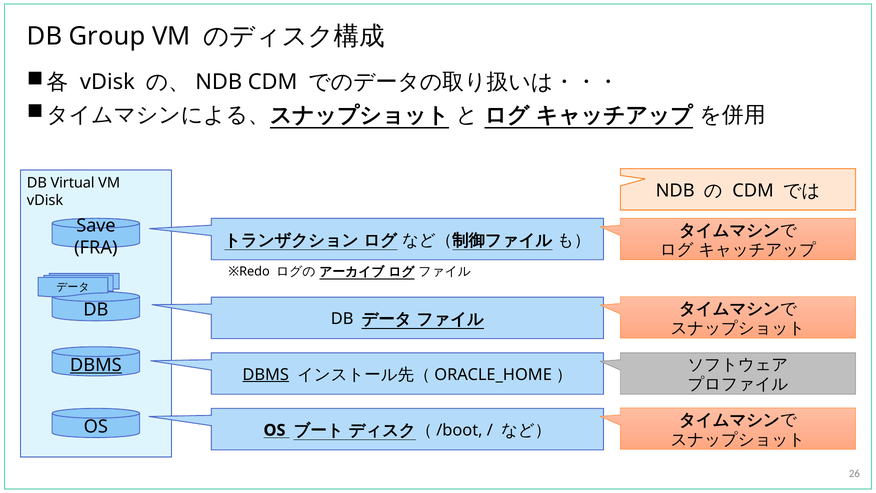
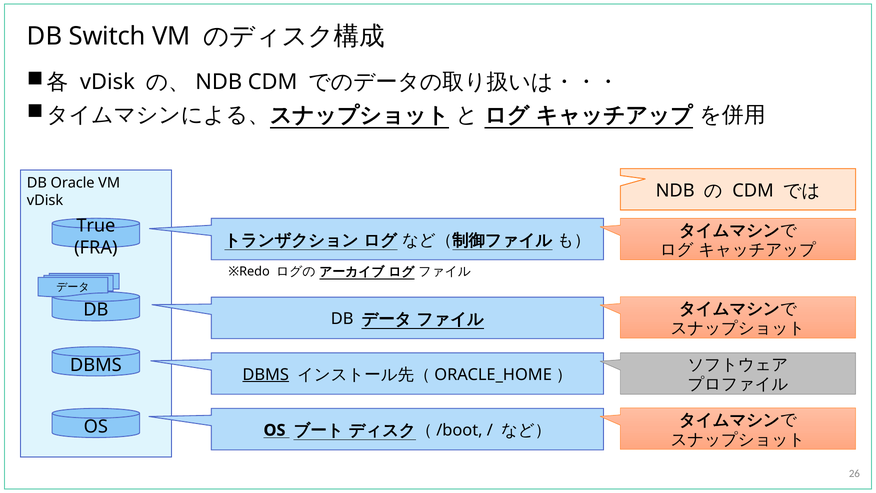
Group: Group -> Switch (107, 36)
Virtual: Virtual -> Oracle (73, 183)
Save: Save -> True (96, 226)
DBMS underline: present -> none (96, 365)
